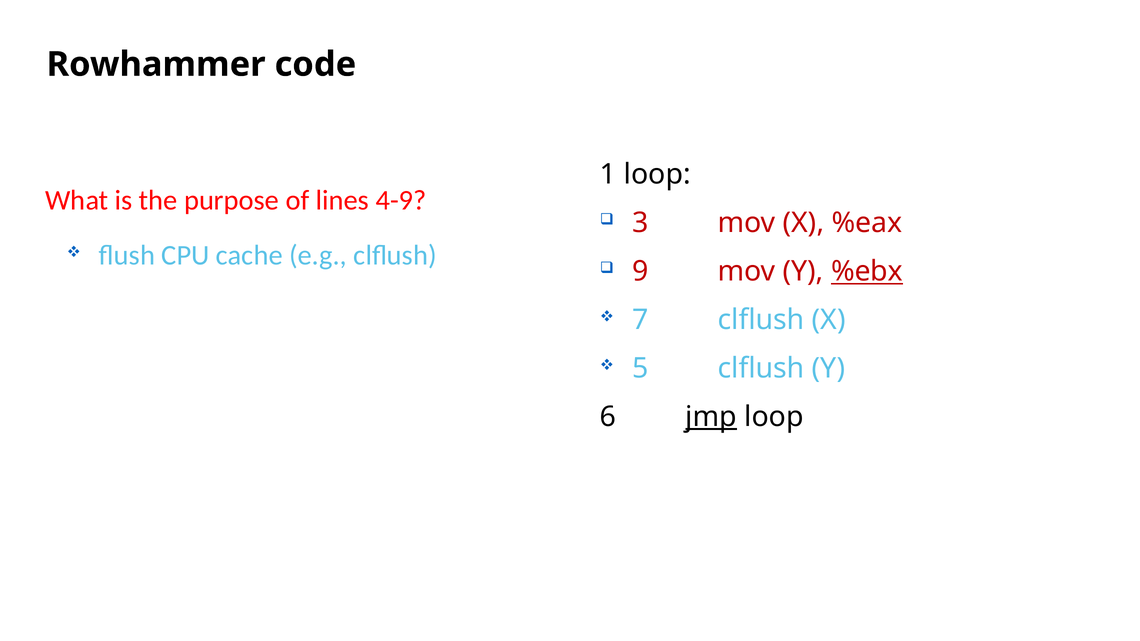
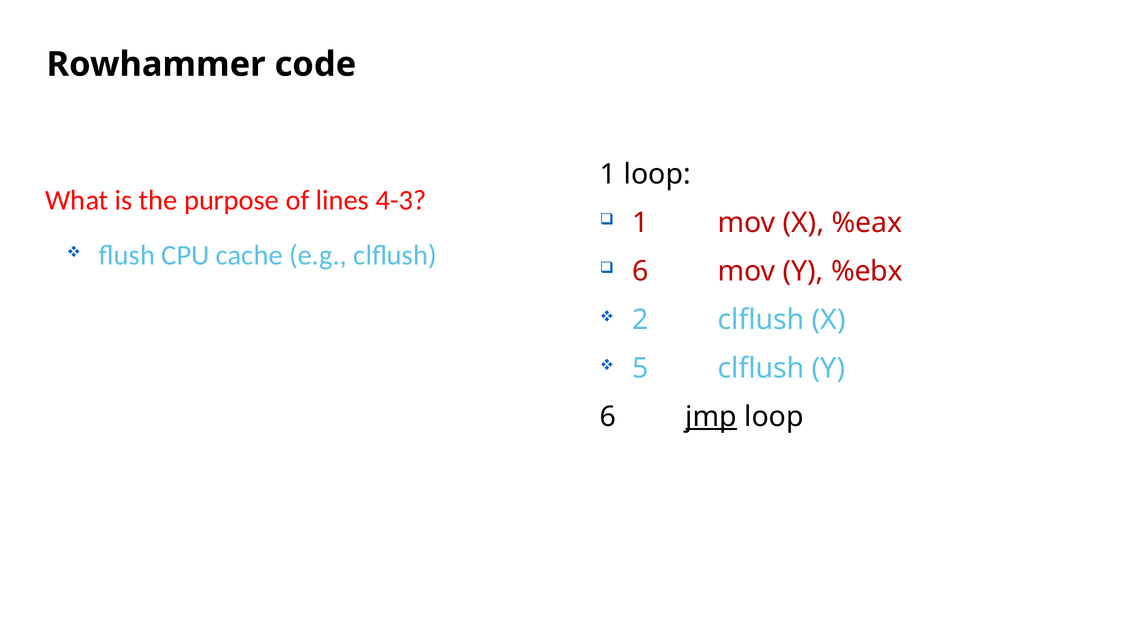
4-9: 4-9 -> 4-3 (401, 200)
3: 3 -> 1 (640, 223)
9: 9 -> 6 (640, 272)
%ebx underline: present -> none (867, 272)
7: 7 -> 2 (640, 320)
